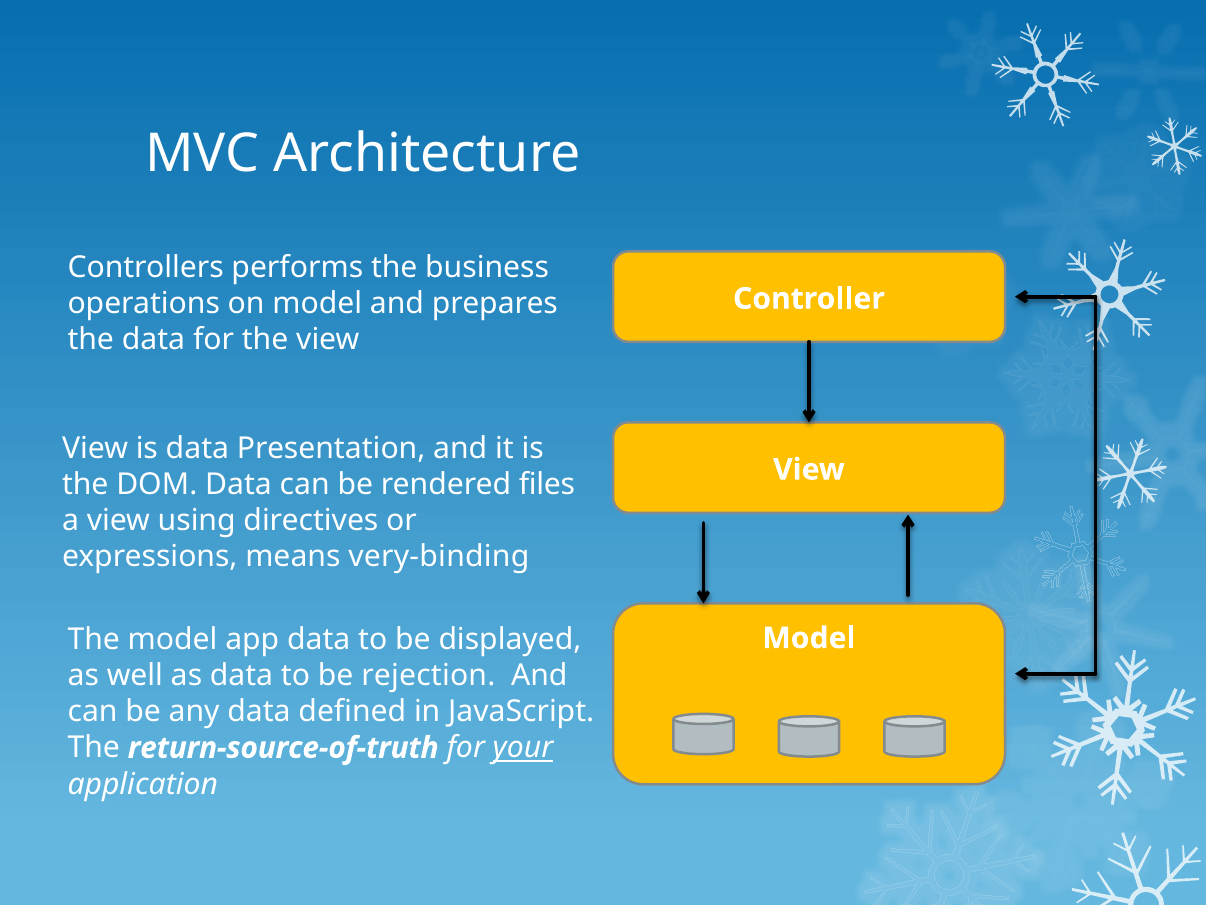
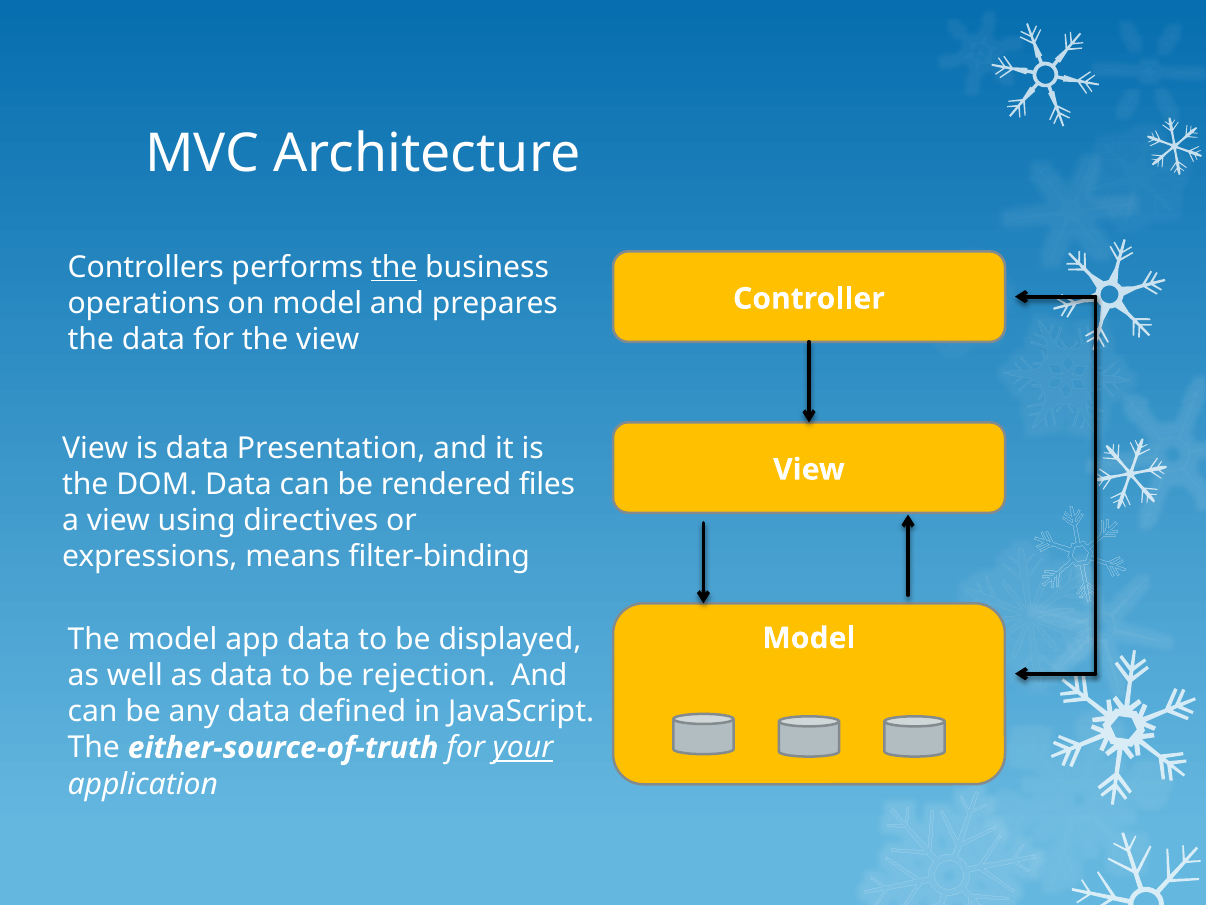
the underline: none -> present (394, 267)
very-binding: very-binding -> filter-binding (439, 557)
return-source-of-truth: return-source-of-truth -> either-source-of-truth (283, 747)
